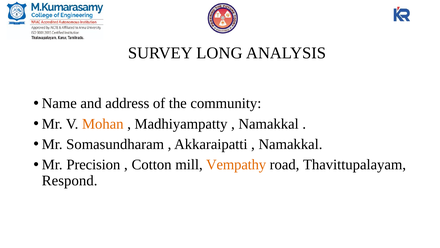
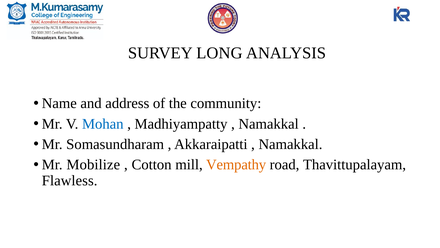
Mohan colour: orange -> blue (103, 124)
Precision: Precision -> Mobilize (93, 164)
Respond: Respond -> Flawless (70, 180)
